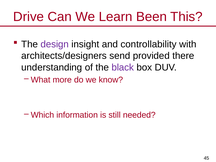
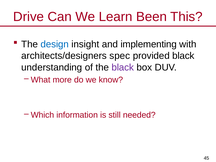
design colour: purple -> blue (55, 44)
controllability: controllability -> implementing (149, 44)
send: send -> spec (120, 56)
provided there: there -> black (183, 56)
